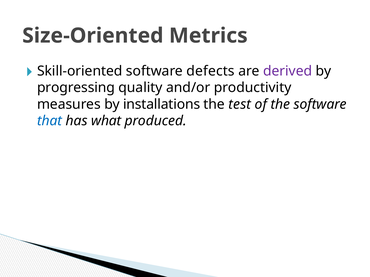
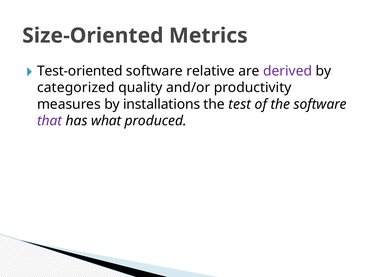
Skill-oriented: Skill-oriented -> Test-oriented (80, 71)
defects: defects -> relative (211, 71)
progressing: progressing -> categorized (76, 88)
that colour: blue -> purple (50, 121)
